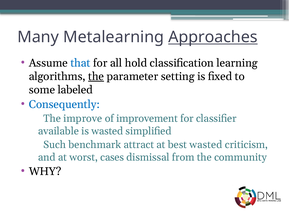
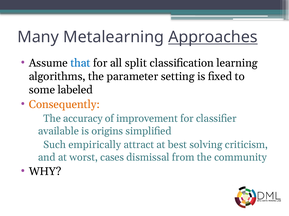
hold: hold -> split (136, 63)
the underline: present -> none (96, 77)
Consequently colour: blue -> orange (64, 105)
improve: improve -> accuracy (83, 119)
is wasted: wasted -> origins (107, 131)
benchmark: benchmark -> empirically (95, 145)
best wasted: wasted -> solving (206, 145)
